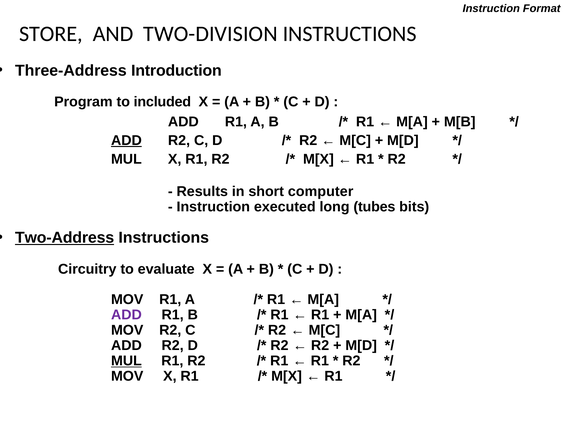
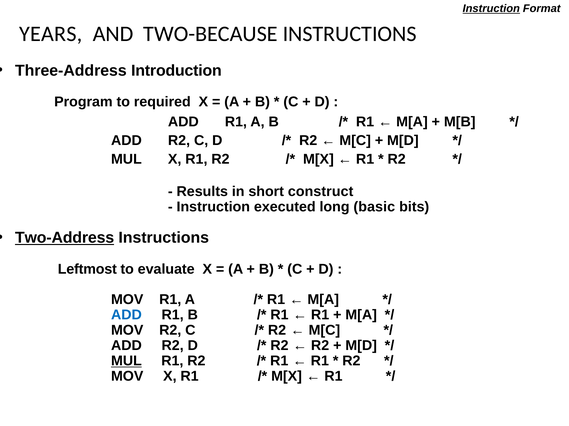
Instruction underline: none -> present (491, 9)
STORE: STORE -> YEARS (51, 34)
TWO-DIVISION: TWO-DIVISION -> TWO-BECAUSE (211, 34)
included: included -> required (162, 102)
ADD underline: present -> none (126, 141)
computer: computer -> construct (321, 192)
tubes: tubes -> basic (374, 207)
Circuitry: Circuitry -> Leftmost (87, 270)
ADD colour: purple -> blue (126, 315)
